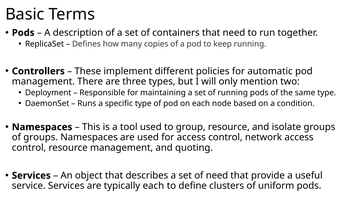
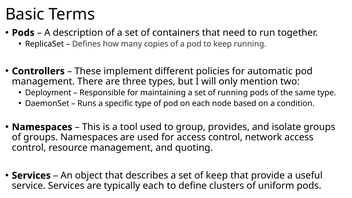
group resource: resource -> provides (229, 127)
of need: need -> keep (217, 176)
